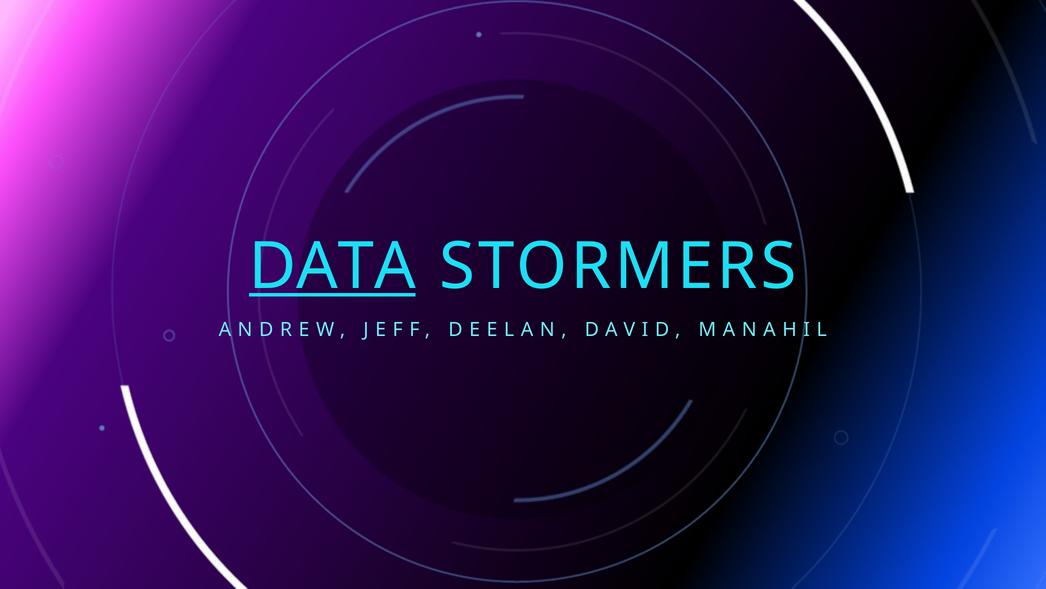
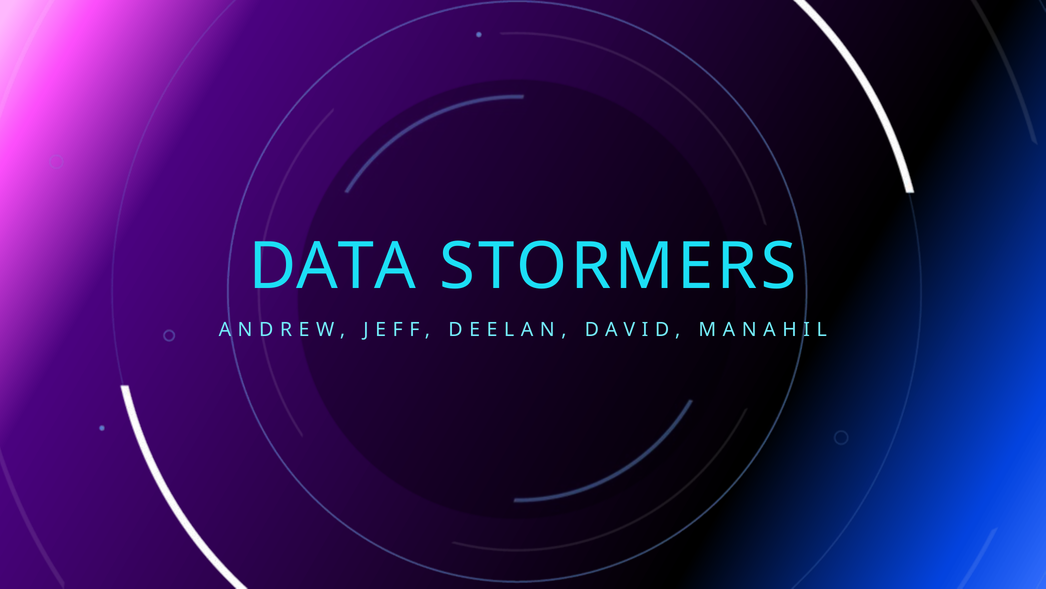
DATA underline: present -> none (332, 266)
